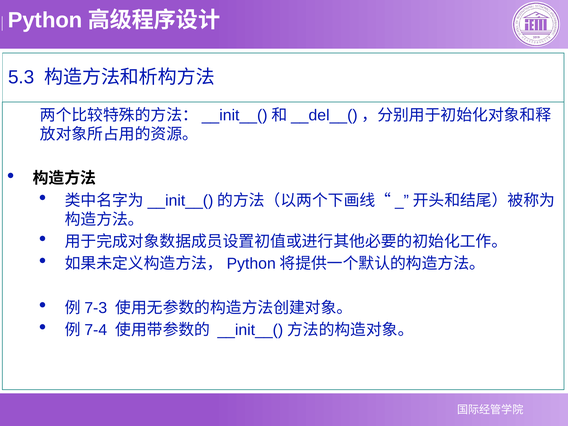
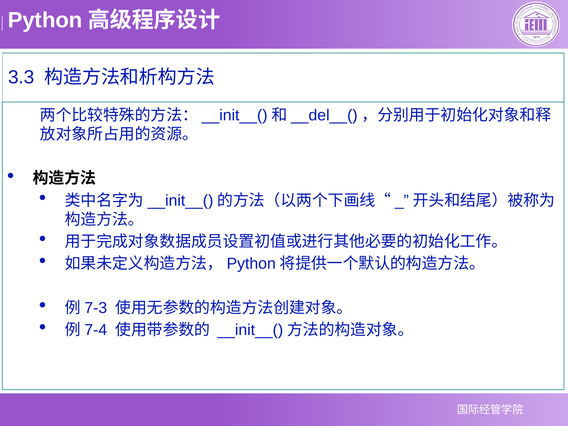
5.3: 5.3 -> 3.3 (21, 77)
